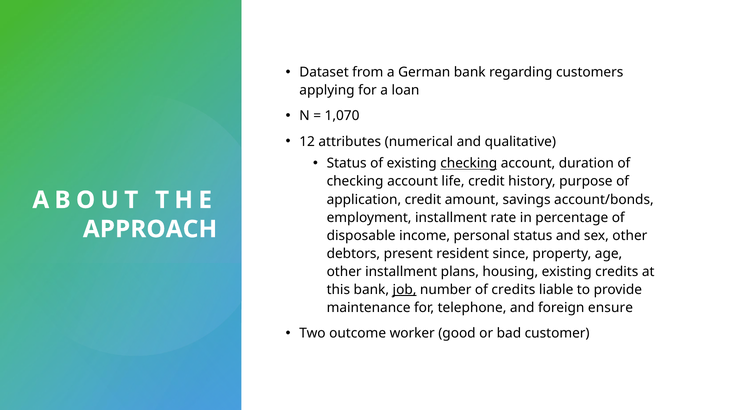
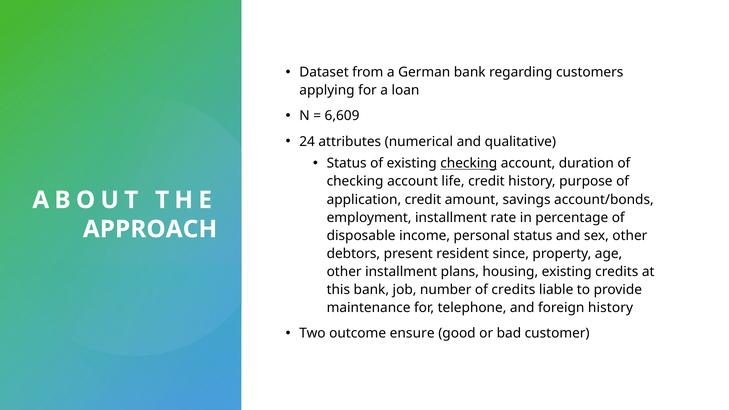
1,070: 1,070 -> 6,609 (342, 116)
12: 12 -> 24 (307, 142)
job underline: present -> none (405, 290)
foreign ensure: ensure -> history (611, 308)
worker: worker -> ensure (412, 333)
